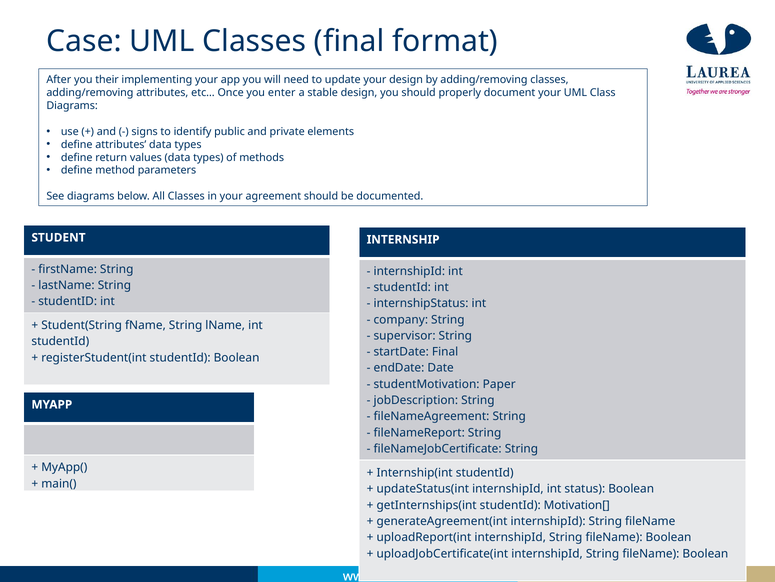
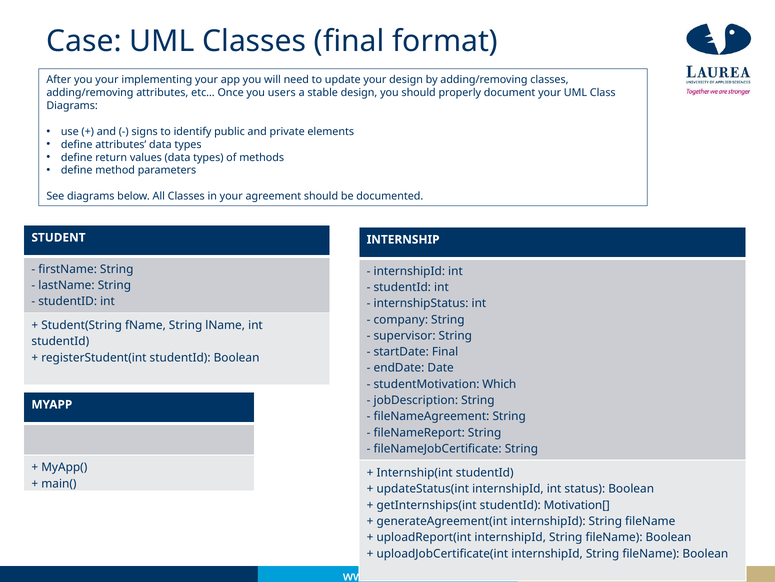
you their: their -> your (107, 80)
enter: enter -> users (282, 93)
Paper: Paper -> Which (499, 384)
